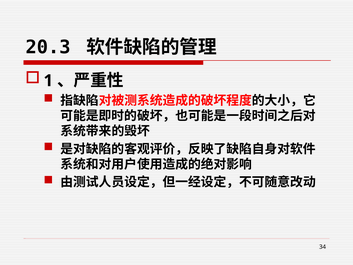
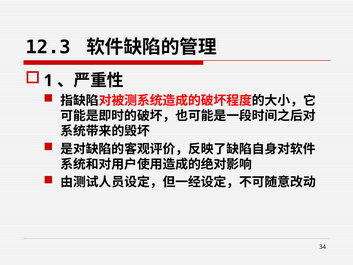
20.3: 20.3 -> 12.3 (48, 47)
